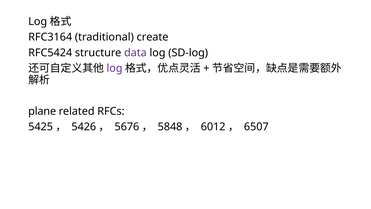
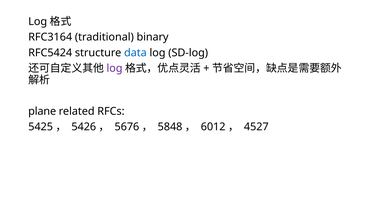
create: create -> binary (153, 37)
data colour: purple -> blue (135, 53)
6507: 6507 -> 4527 (256, 127)
